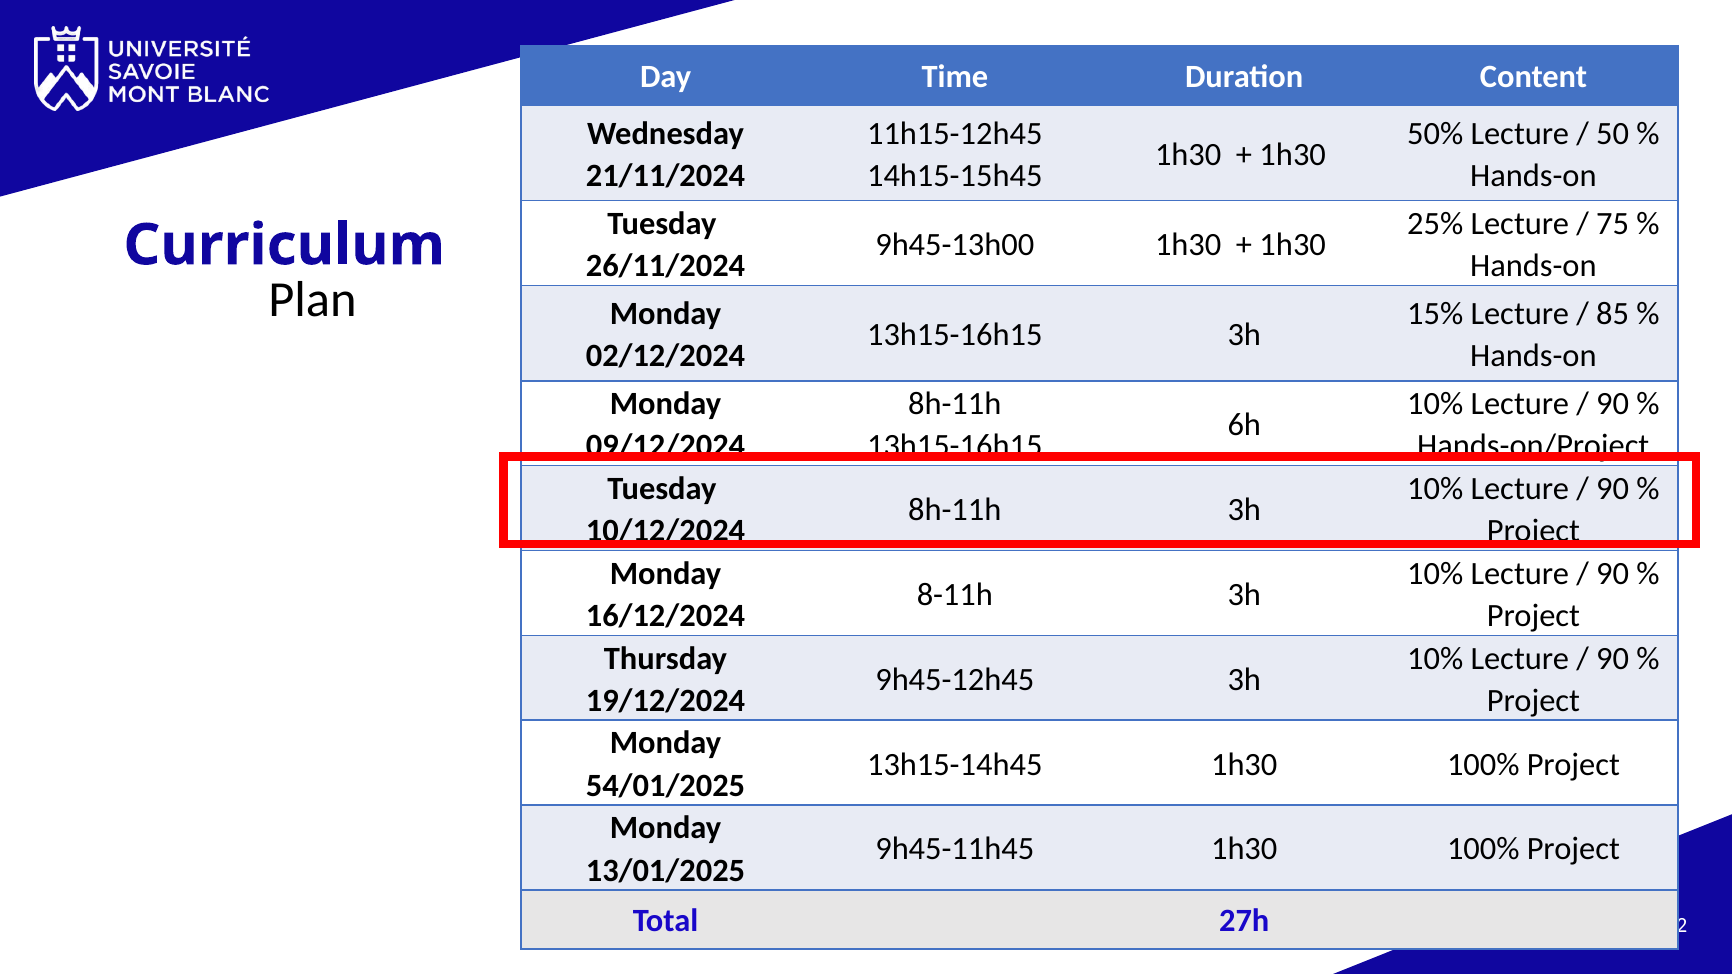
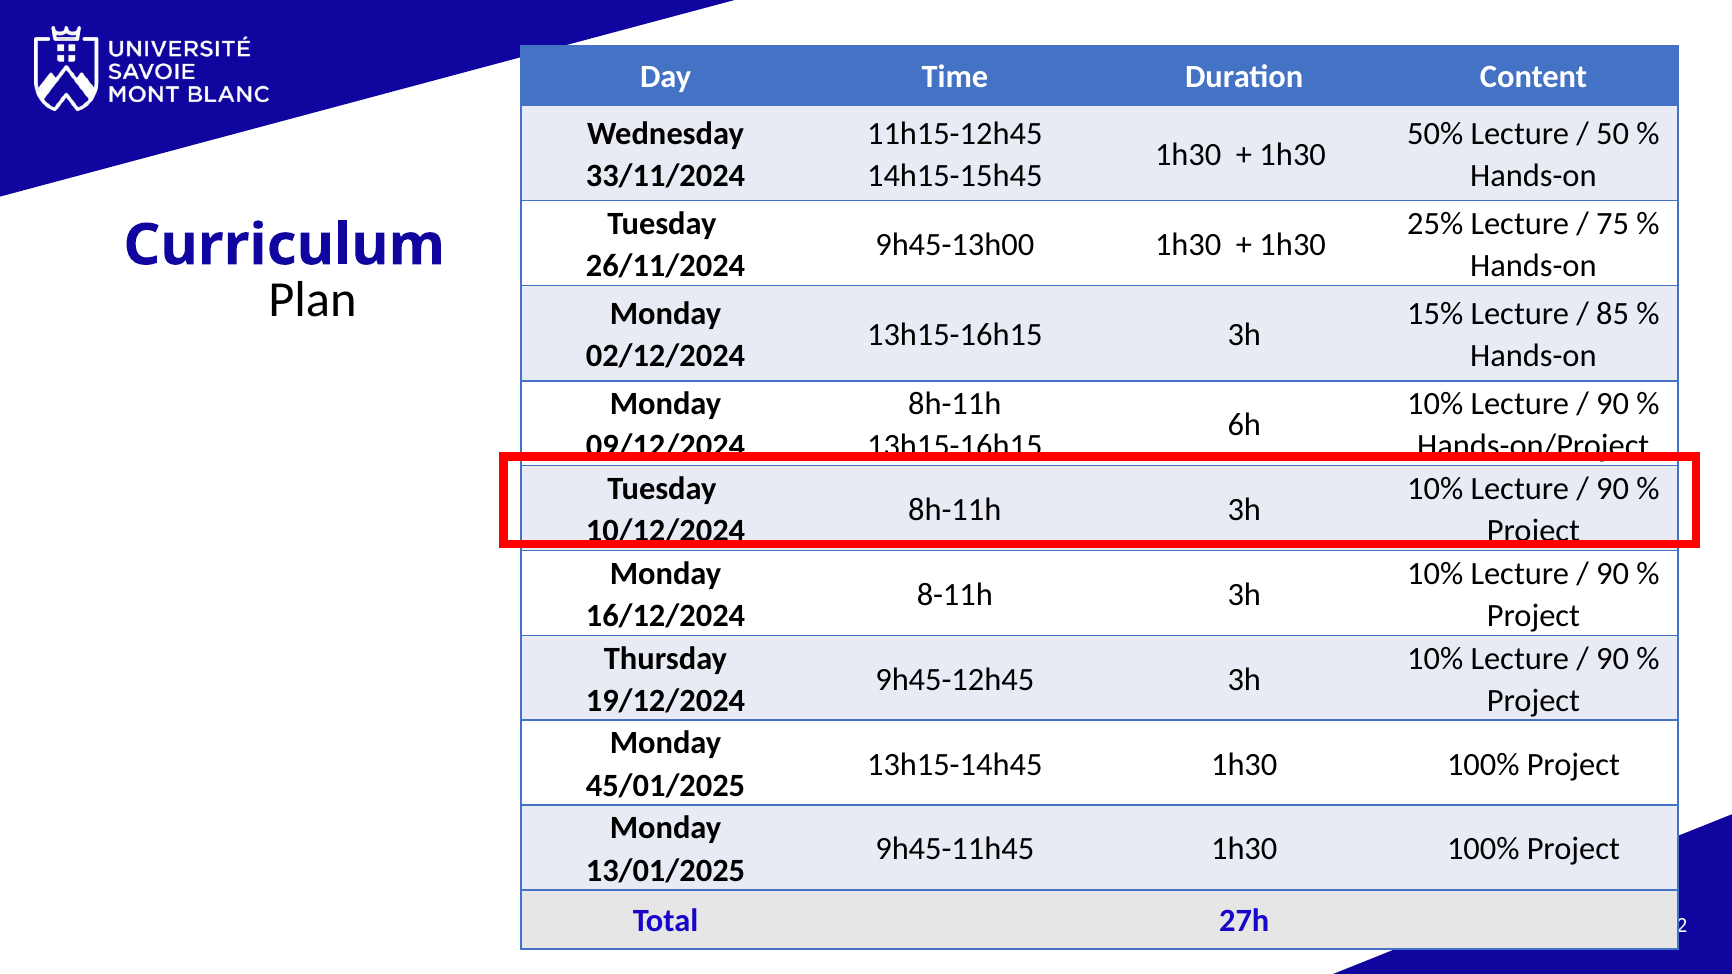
21/11/2024: 21/11/2024 -> 33/11/2024 (665, 176)
54/01/2025: 54/01/2025 -> 45/01/2025 (665, 786)
